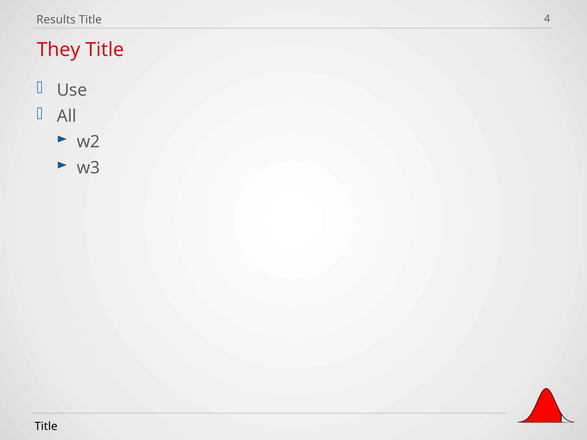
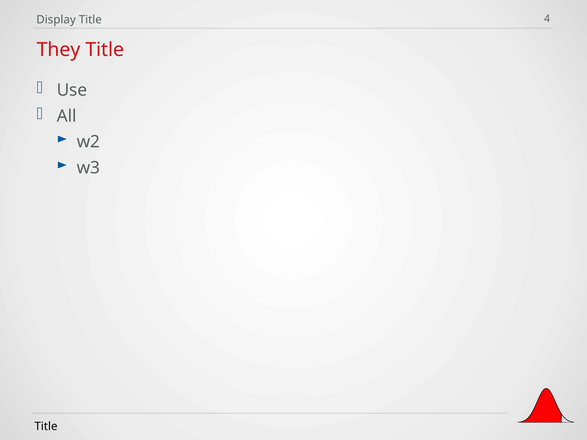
Results: Results -> Display (56, 20)
